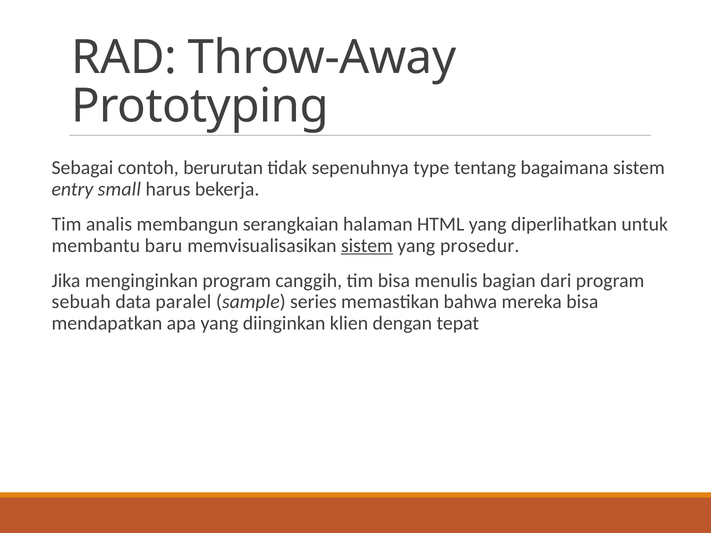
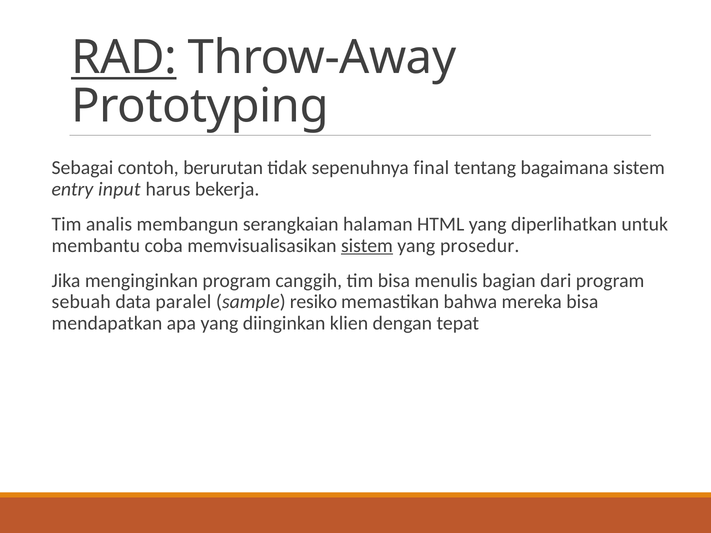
RAD underline: none -> present (124, 58)
type: type -> final (431, 168)
small: small -> input (119, 189)
baru: baru -> coba (164, 246)
series: series -> resiko (313, 302)
